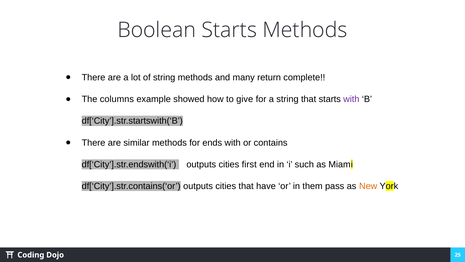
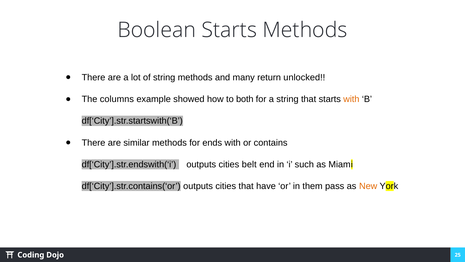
complete: complete -> unlocked (304, 77)
give: give -> both (245, 99)
with colour: purple -> orange (351, 99)
first: first -> belt (249, 164)
